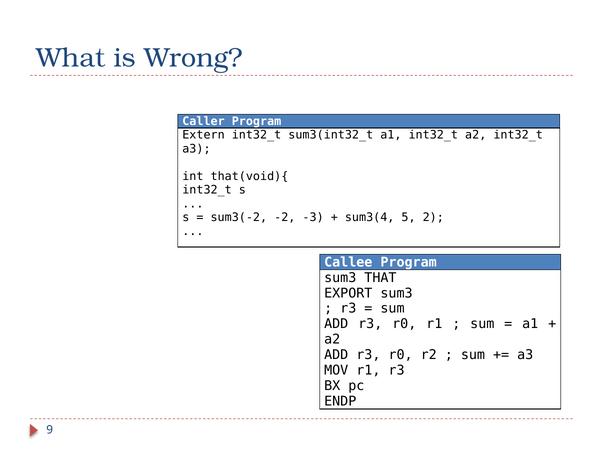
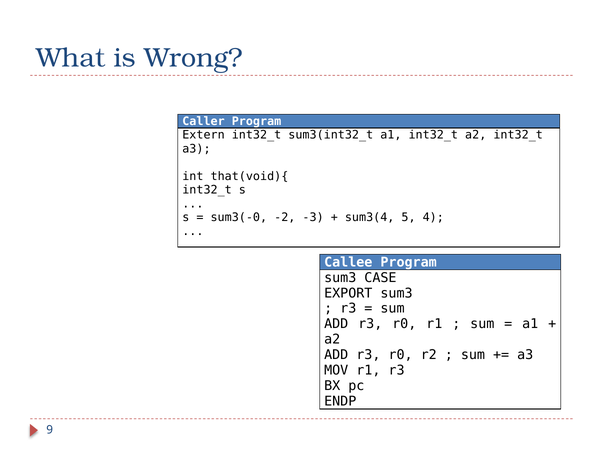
sum3(-2: sum3(-2 -> sum3(-0 (239, 218)
2: 2 -> 4 (433, 218)
THAT: THAT -> CASE (380, 278)
